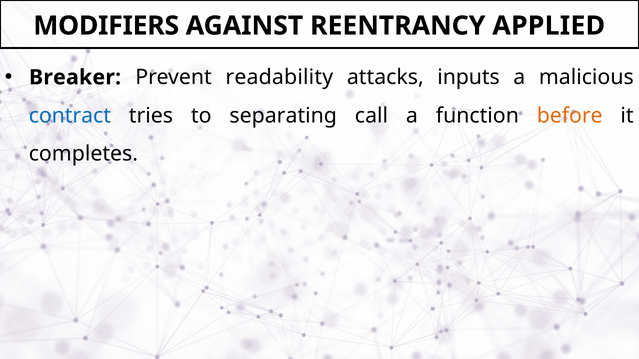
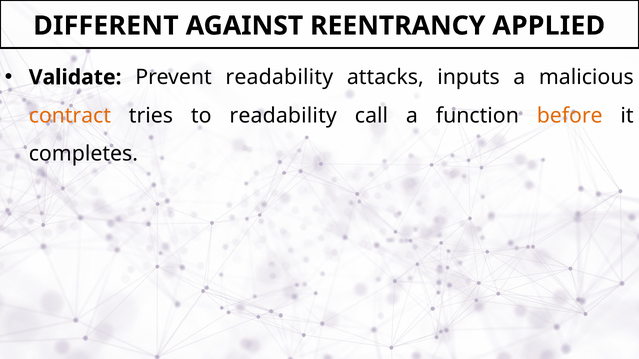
MODIFIERS: MODIFIERS -> DIFFERENT (106, 26)
Breaker: Breaker -> Validate (75, 77)
contract colour: blue -> orange (70, 116)
to separating: separating -> readability (283, 116)
